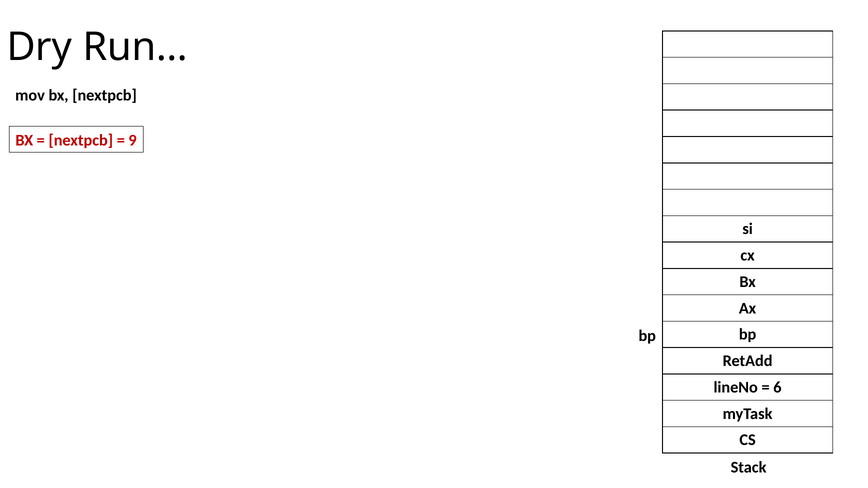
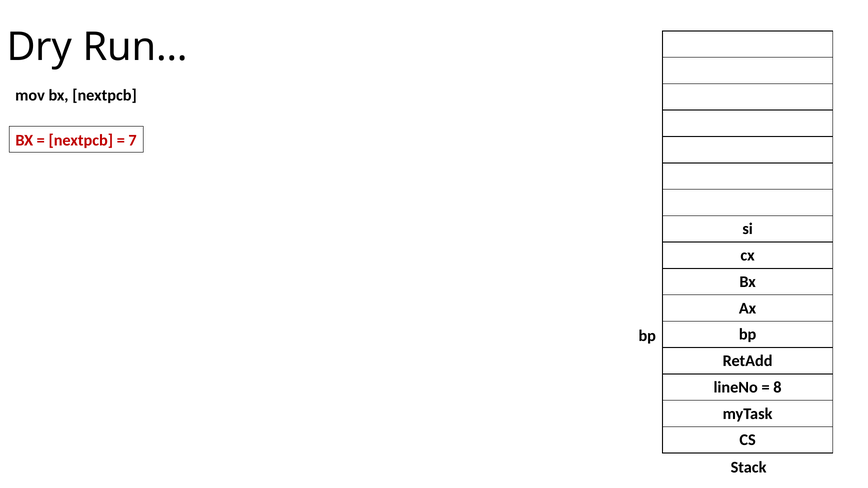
9: 9 -> 7 (133, 141)
6: 6 -> 8 (777, 388)
